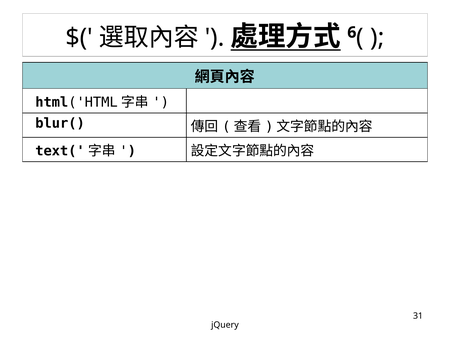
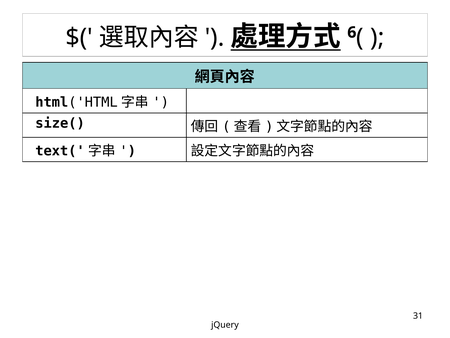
blur(: blur( -> size( (60, 123)
